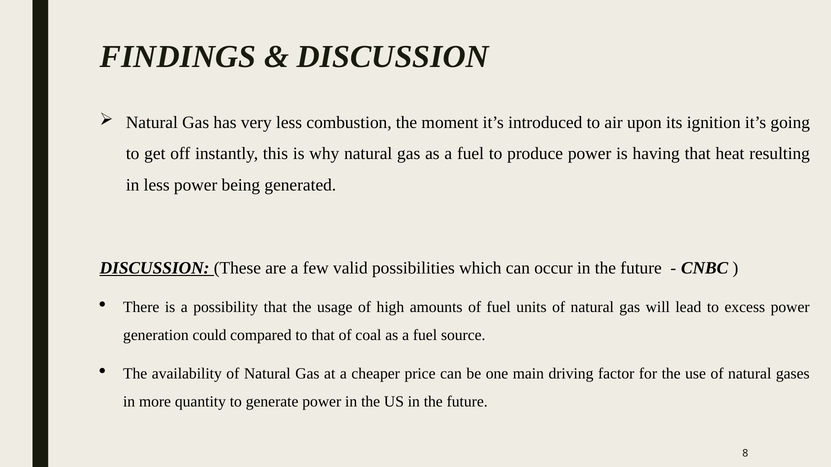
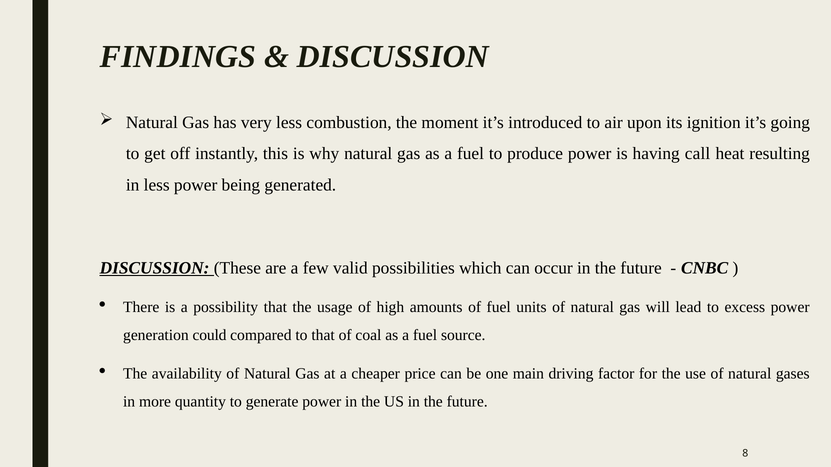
having that: that -> call (698, 154)
